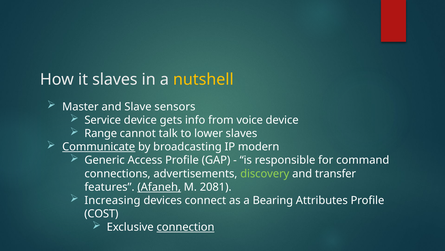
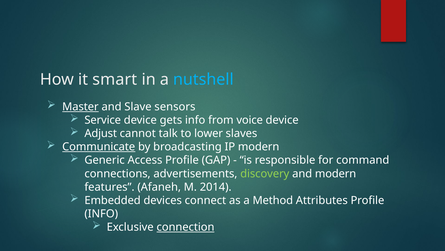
it slaves: slaves -> smart (115, 79)
nutshell colour: yellow -> light blue (203, 79)
Master underline: none -> present (80, 106)
Range: Range -> Adjust (101, 133)
and transfer: transfer -> modern (336, 173)
Afaneh underline: present -> none (159, 187)
2081: 2081 -> 2014 (216, 187)
Increasing: Increasing -> Embedded (113, 200)
Bearing: Bearing -> Method (273, 200)
COST: COST -> INFO (101, 213)
